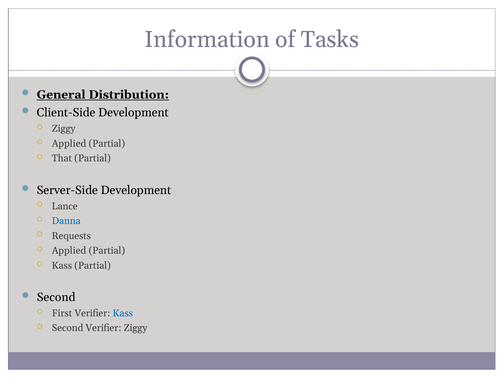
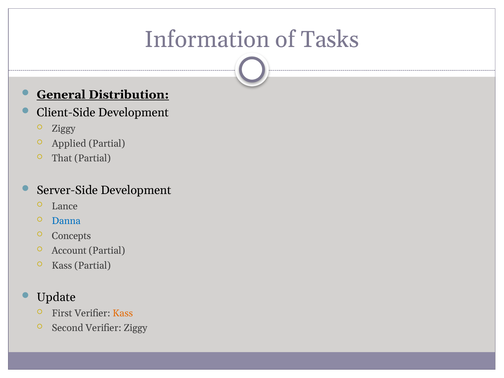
Requests: Requests -> Concepts (71, 236)
Applied: Applied -> Account (69, 251)
Second: Second -> Update (56, 297)
Kass colour: blue -> orange (123, 313)
